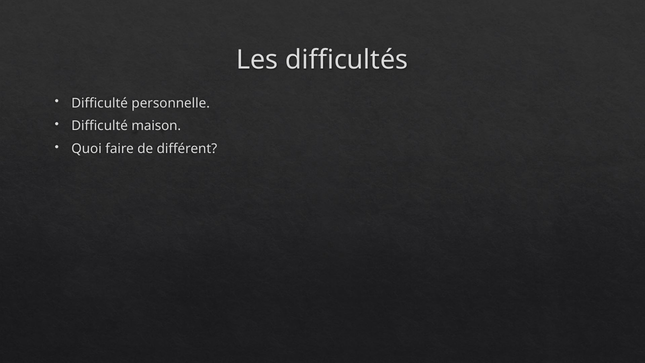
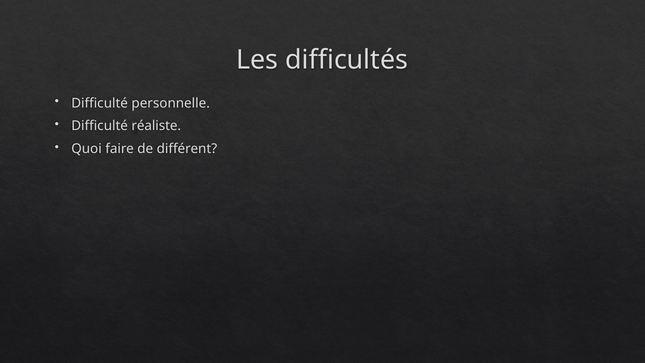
maison: maison -> réaliste (156, 126)
